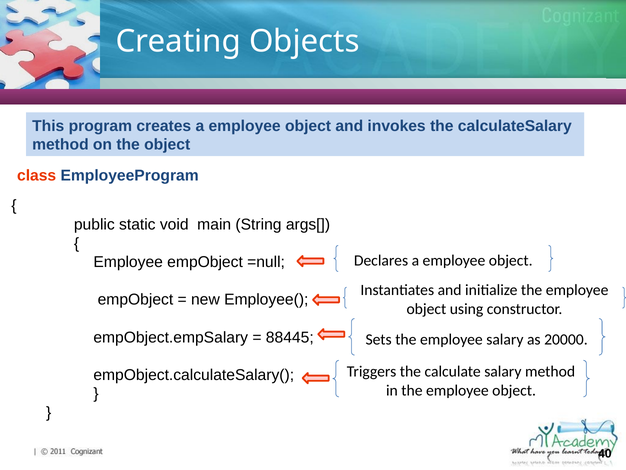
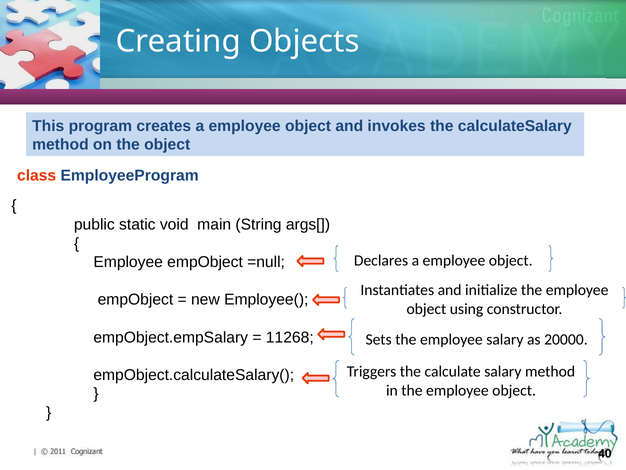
88445: 88445 -> 11268 (290, 337)
